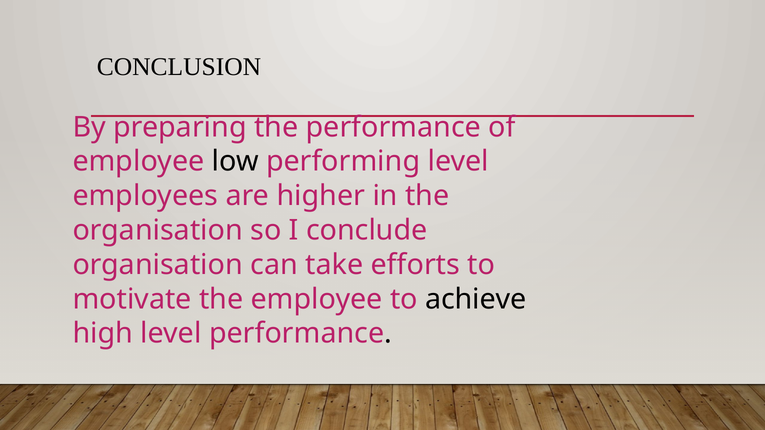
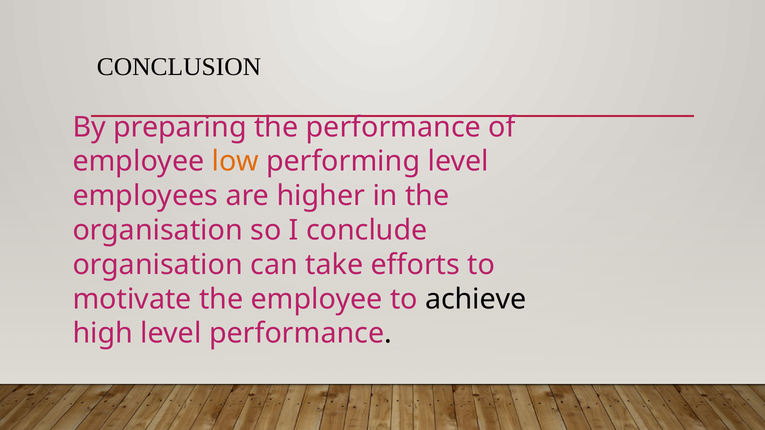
low colour: black -> orange (235, 162)
